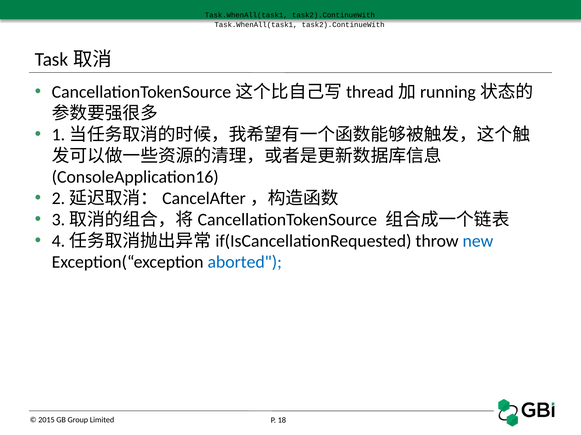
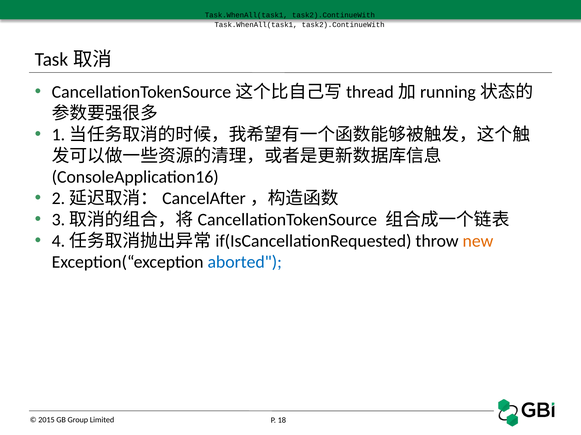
new colour: blue -> orange (478, 241)
